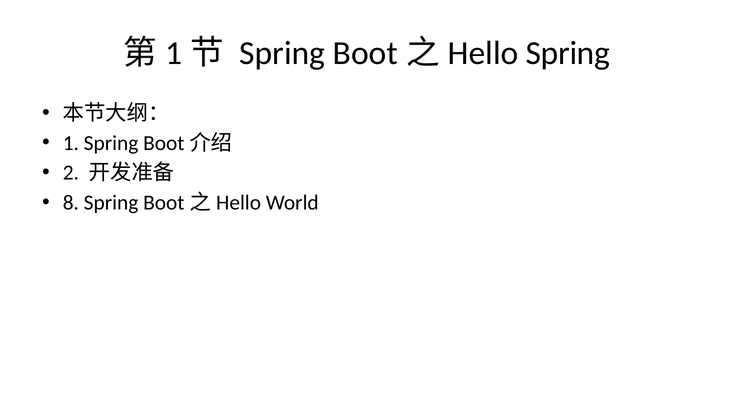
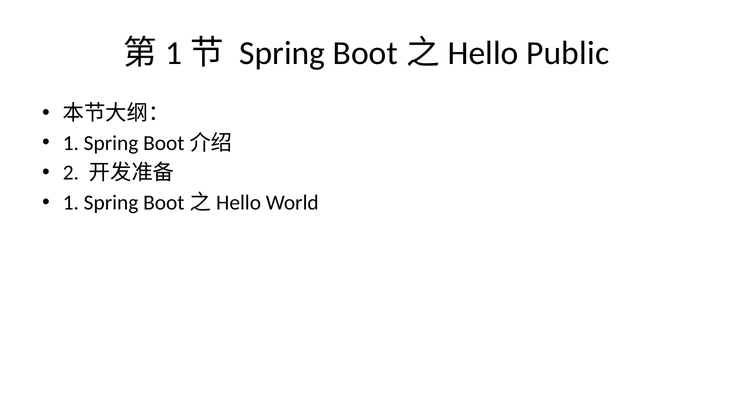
Spring: Spring -> Public (568, 53)
8: 8 -> 1 (71, 203)
